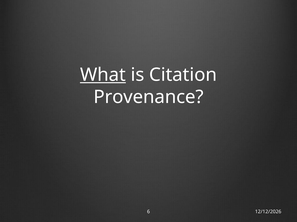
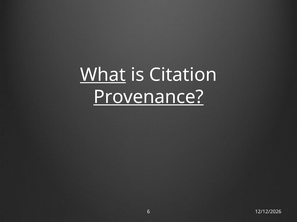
Provenance underline: none -> present (149, 97)
